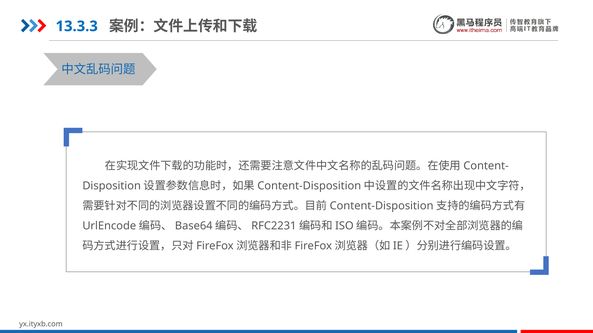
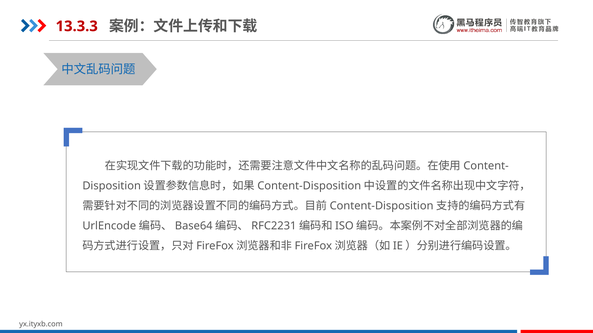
13.3.3 colour: blue -> red (77, 26)
